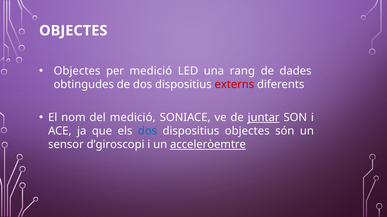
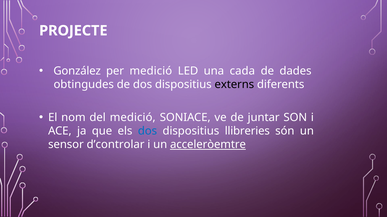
OBJECTES: OBJECTES -> PROJECTE (73, 31)
Objectes: Objectes -> González (77, 71)
rang: rang -> cada (242, 71)
externs colour: red -> black (234, 85)
juntar underline: present -> none (264, 118)
dispositius objectes: objectes -> llibreries (247, 131)
d’giroscopi: d’giroscopi -> d’controlar (116, 145)
